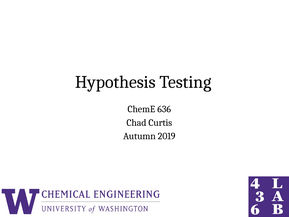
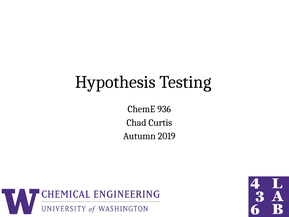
636: 636 -> 936 (164, 109)
